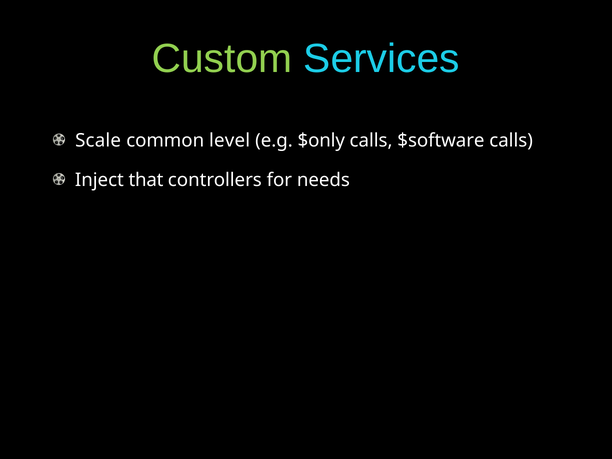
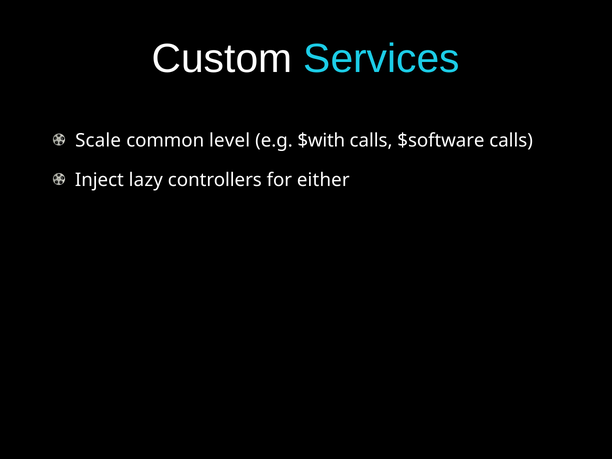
Custom colour: light green -> white (222, 59)
$only: $only -> $with (321, 141)
that: that -> lazy (146, 180)
needs: needs -> either (323, 180)
